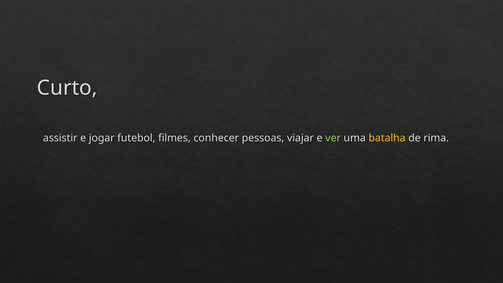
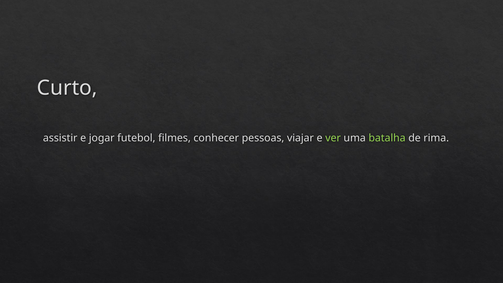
batalha colour: yellow -> light green (387, 138)
